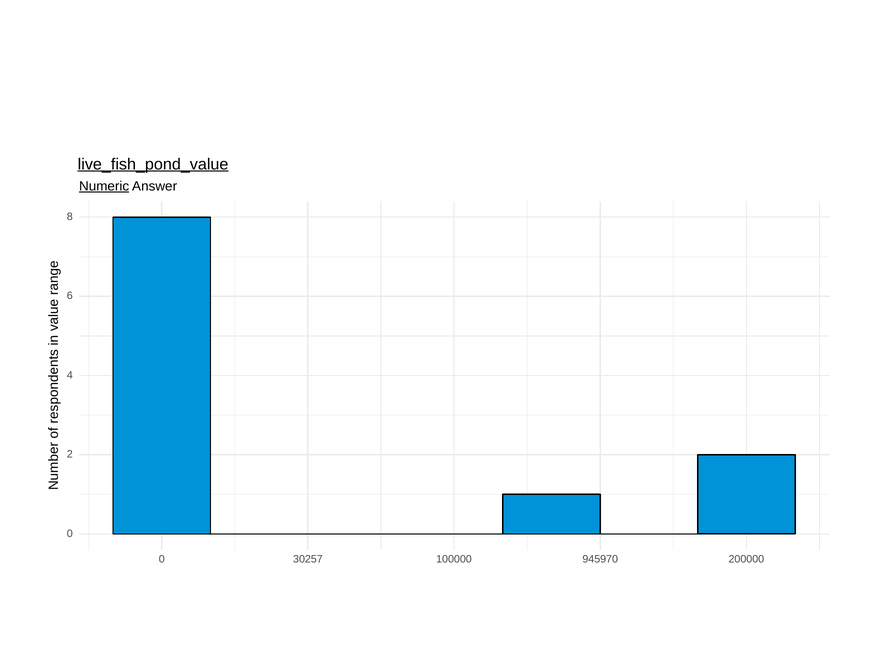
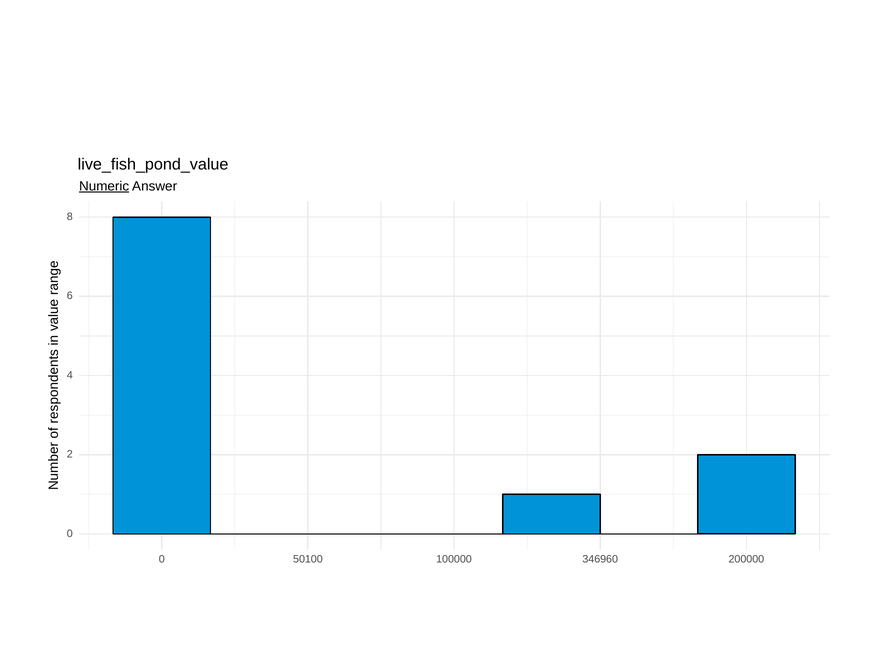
live_fish_pond_value underline: present -> none (153, 164)
30257: 30257 -> 50100 (308, 559)
945970: 945970 -> 346960 (600, 559)
